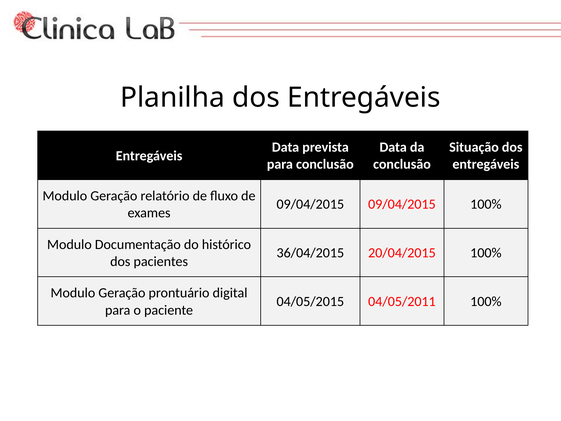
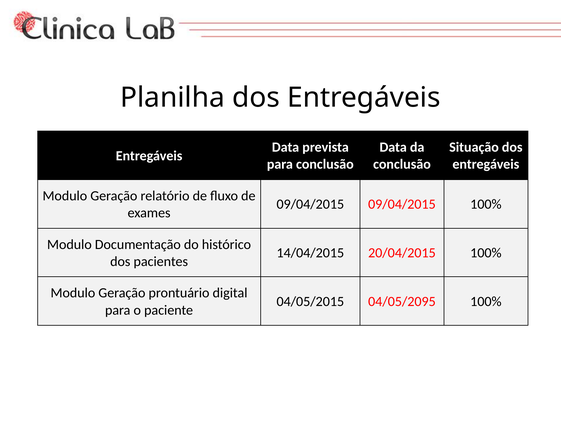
36/04/2015: 36/04/2015 -> 14/04/2015 (310, 253)
04/05/2011: 04/05/2011 -> 04/05/2095 (402, 301)
